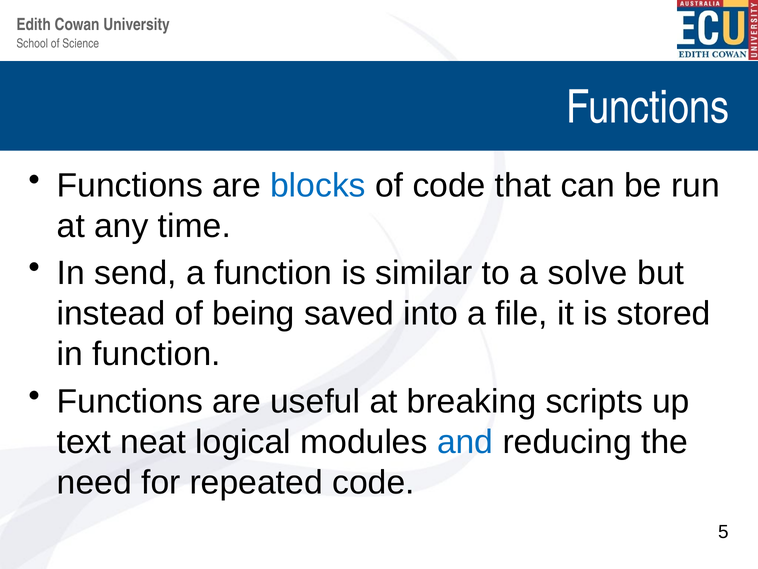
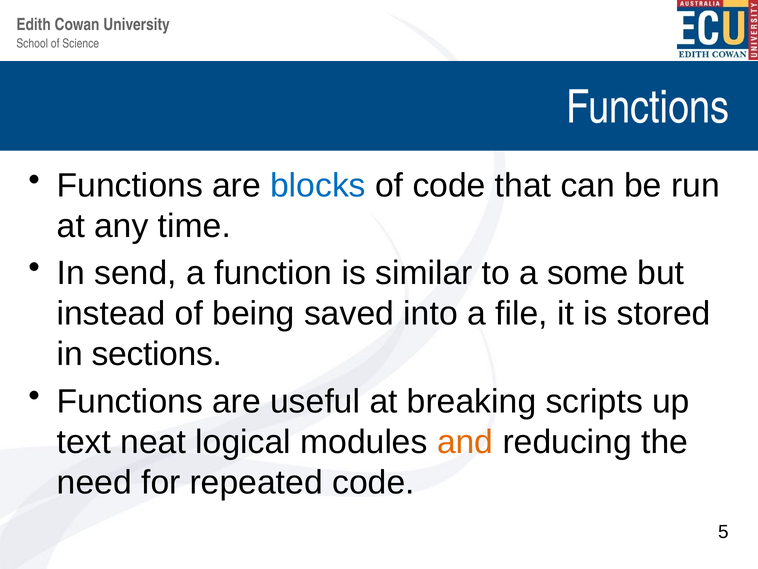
solve: solve -> some (588, 273)
in function: function -> sections (157, 354)
and colour: blue -> orange (465, 442)
